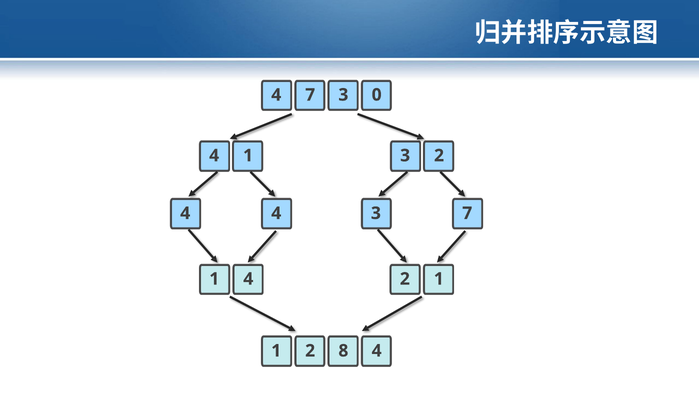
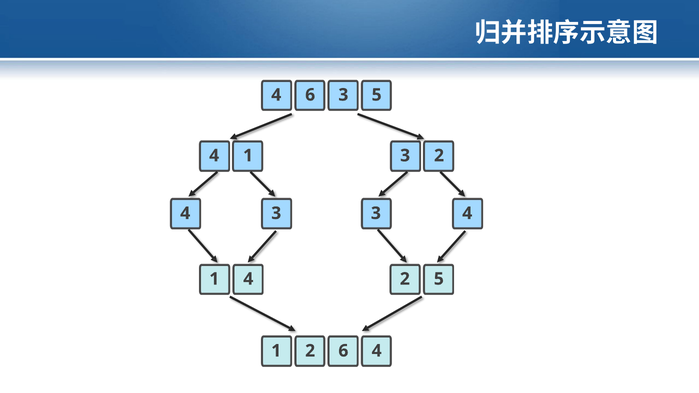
4 7: 7 -> 6 (310, 95)
3 0: 0 -> 5 (377, 95)
4 4: 4 -> 3 (276, 213)
3 7: 7 -> 4 (467, 213)
2 1: 1 -> 5 (439, 279)
2 8: 8 -> 6 (343, 351)
